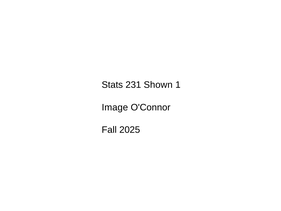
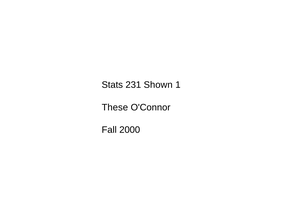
Image: Image -> These (115, 107)
2025: 2025 -> 2000 (130, 130)
